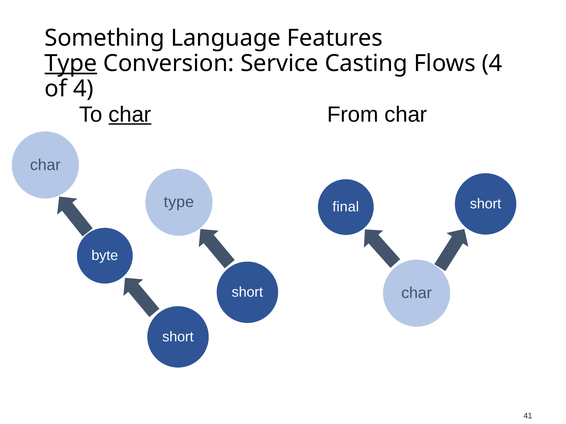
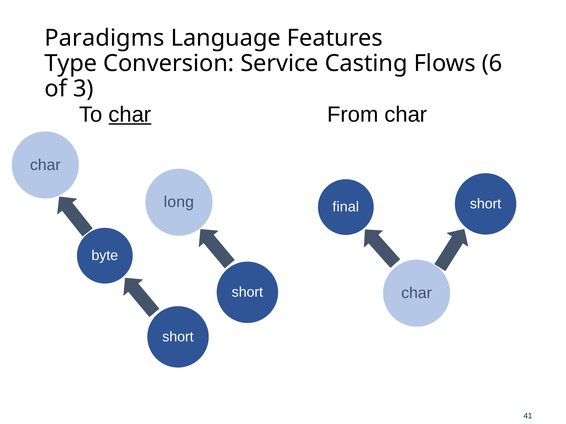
Something: Something -> Paradigms (104, 38)
Type underline: present -> none (71, 63)
Flows 4: 4 -> 6 (492, 63)
of 4: 4 -> 3 (83, 89)
type: type -> long (179, 202)
